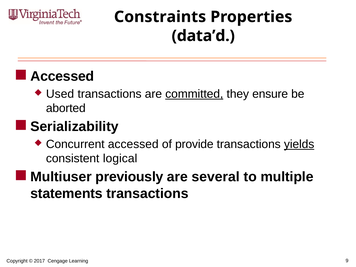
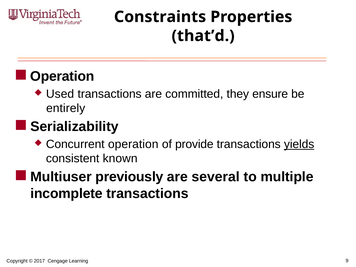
data’d: data’d -> that’d (203, 36)
Accessed: Accessed -> Operation (62, 76)
committed underline: present -> none (194, 94)
aborted: aborted -> entirely (66, 108)
Concurrent accessed: accessed -> operation (133, 144)
logical: logical -> known (120, 158)
statements: statements -> incomplete (67, 193)
